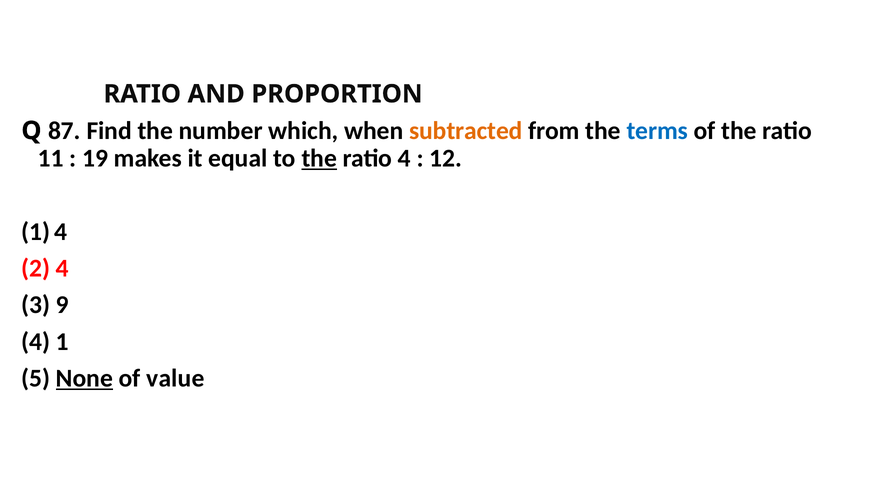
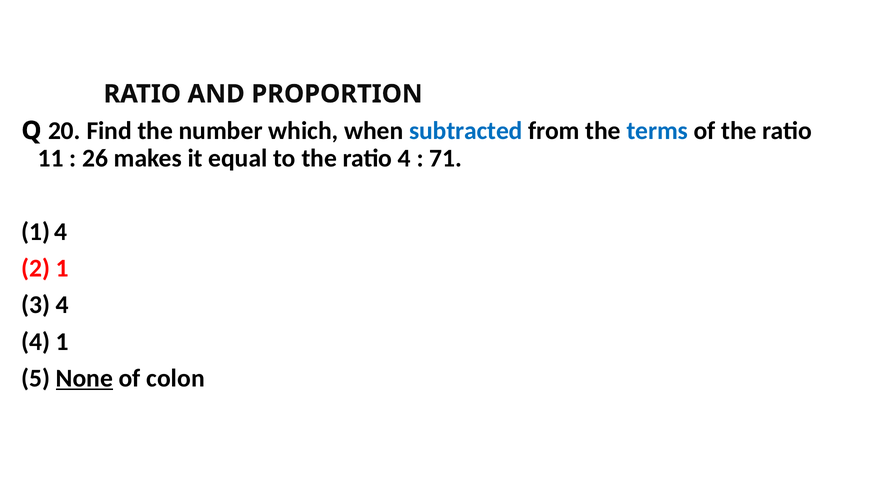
87: 87 -> 20 (64, 131)
subtracted colour: orange -> blue (466, 131)
19: 19 -> 26 (95, 158)
the underline: present -> none (319, 158)
12: 12 -> 71 (446, 158)
2 4: 4 -> 1 (62, 268)
3 9: 9 -> 4 (62, 305)
value: value -> colon (176, 379)
